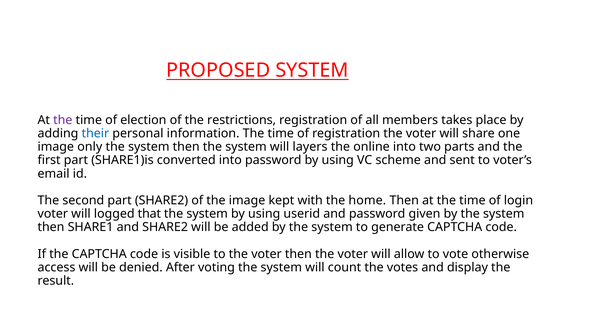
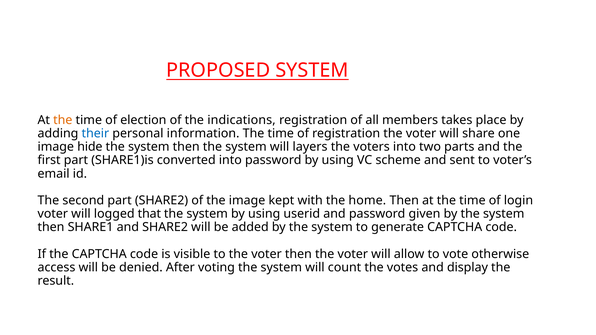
the colour: purple -> orange (63, 120)
restrictions: restrictions -> indications (241, 120)
only: only -> hide (90, 147)
online: online -> voters (372, 147)
